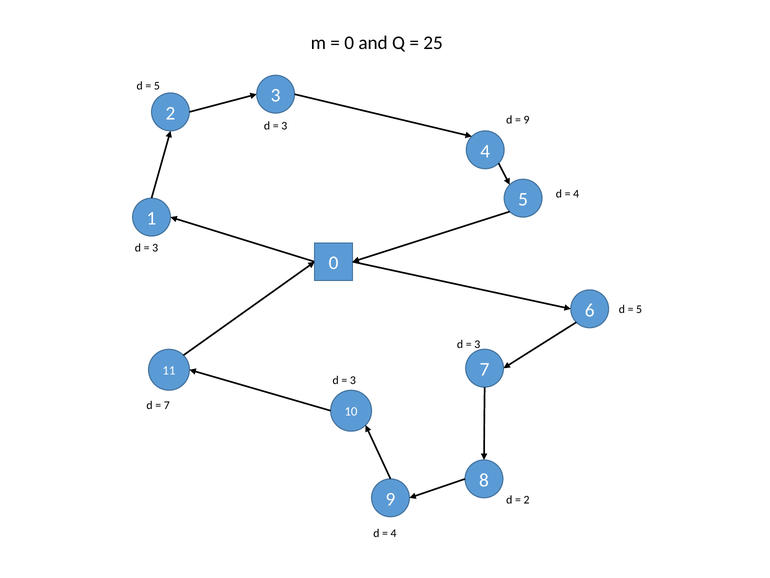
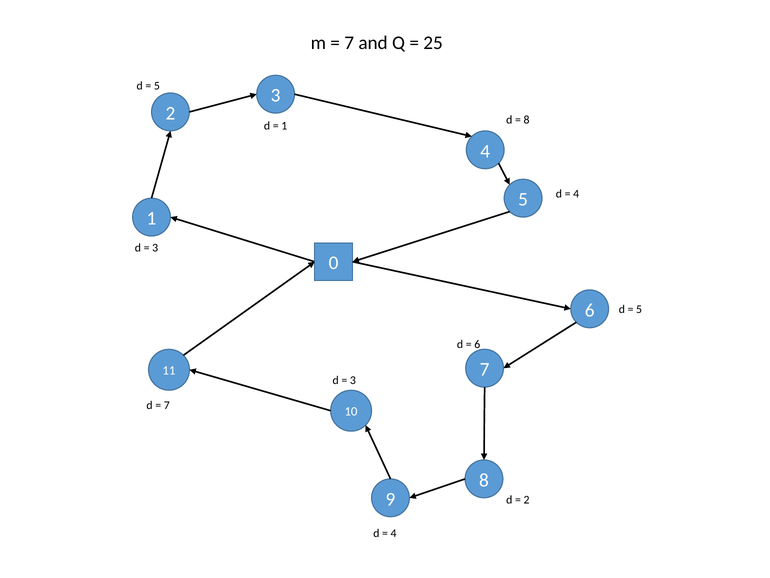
0: 0 -> 7 (349, 43)
9: 9 -> 8 (526, 120)
3: 3 -> 1 (284, 126)
3: 3 -> 6 (477, 344)
